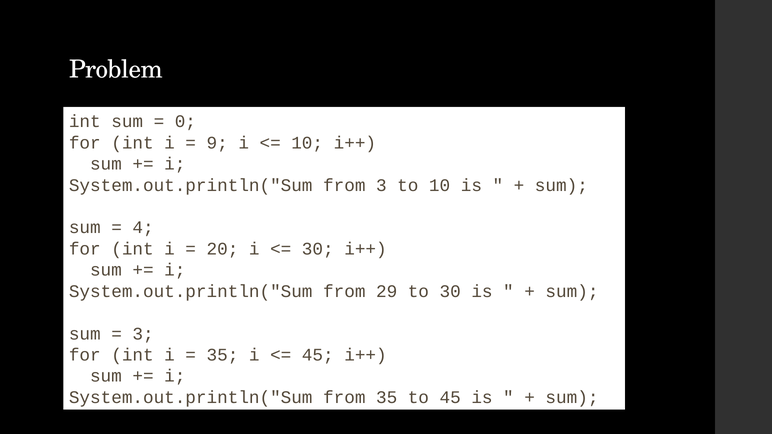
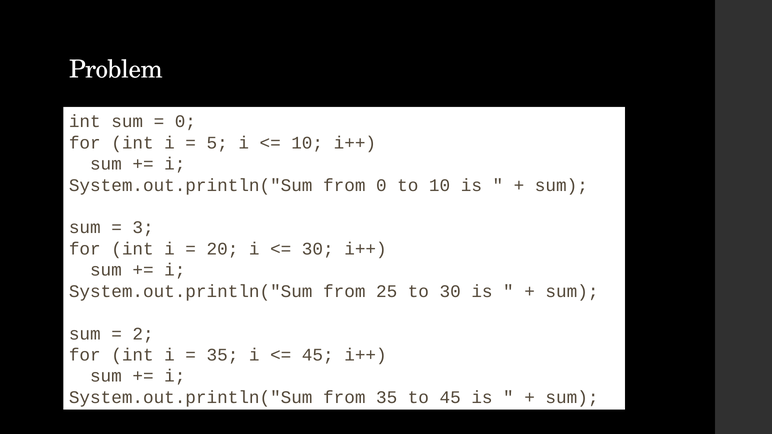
9: 9 -> 5 (217, 143)
from 3: 3 -> 0 (381, 185)
4: 4 -> 3 (143, 228)
29: 29 -> 25 (387, 291)
3: 3 -> 2 (143, 334)
